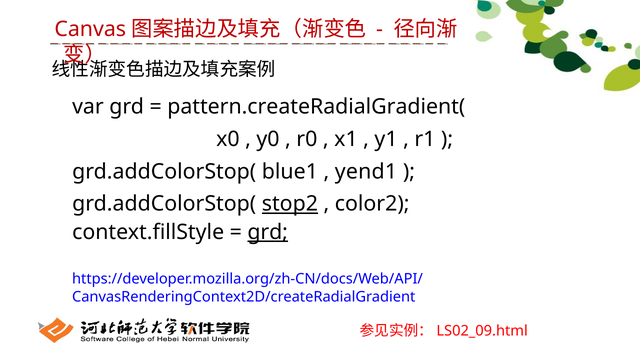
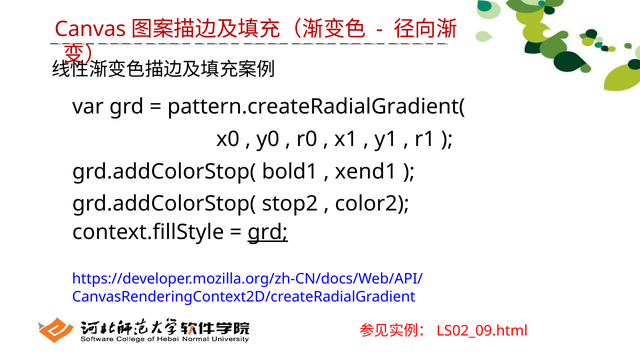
blue1: blue1 -> bold1 (290, 172)
yend1: yend1 -> xend1 (366, 172)
stop2 underline: present -> none (290, 204)
